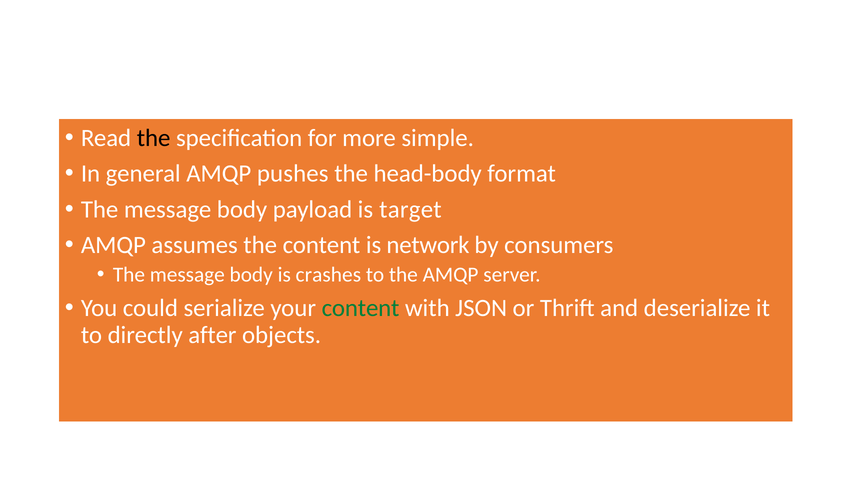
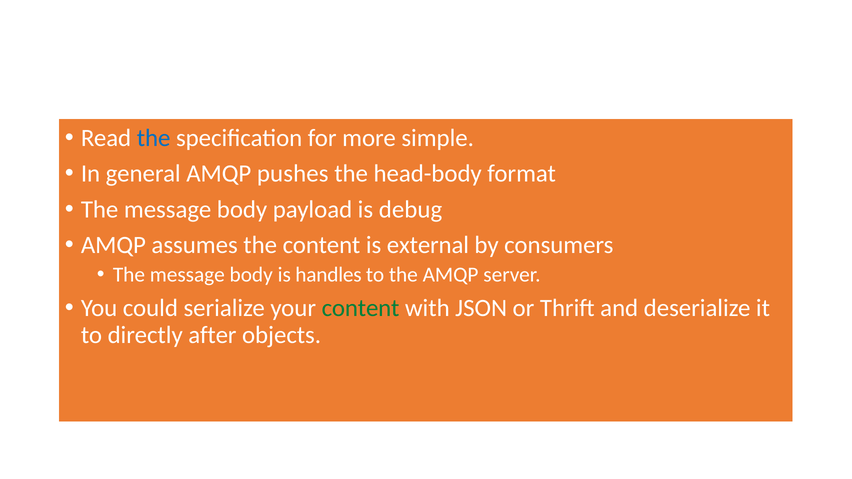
the colour: black -> blue (154, 138)
target: target -> debug (411, 210)
network: network -> external (428, 245)
crashes: crashes -> handles (329, 275)
